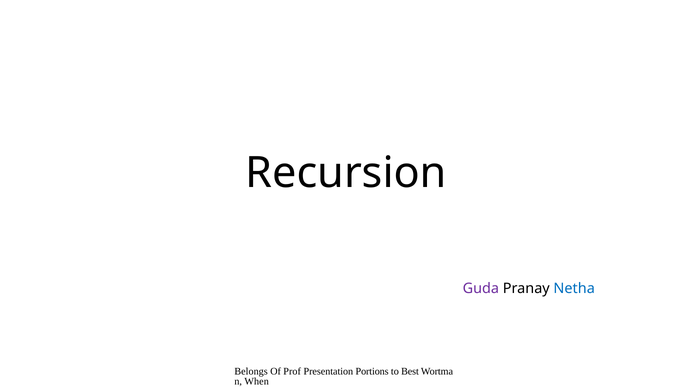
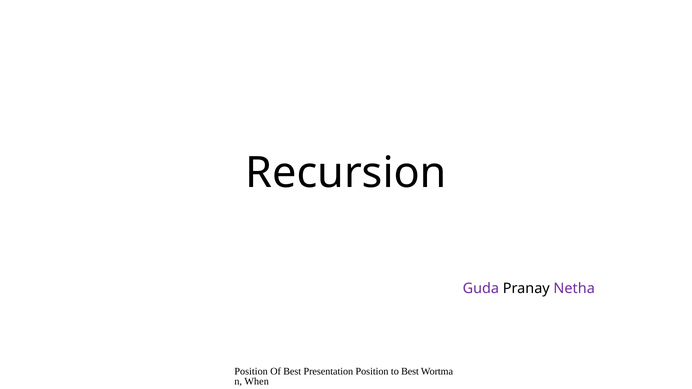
Netha colour: blue -> purple (574, 289)
Belongs: Belongs -> Position (251, 372)
Of Prof: Prof -> Best (292, 372)
Presentation Portions: Portions -> Position (372, 372)
